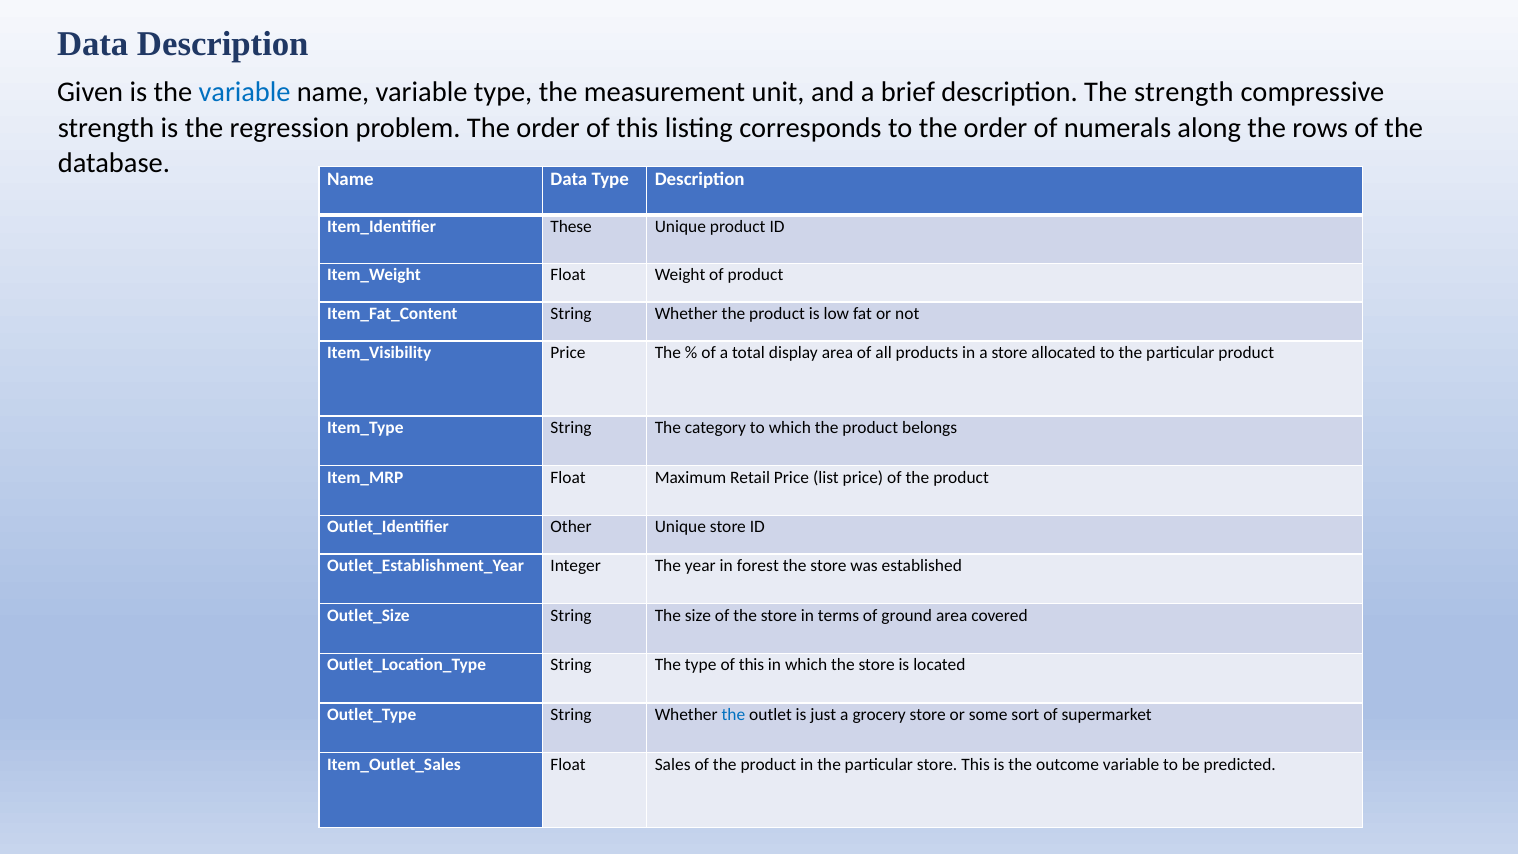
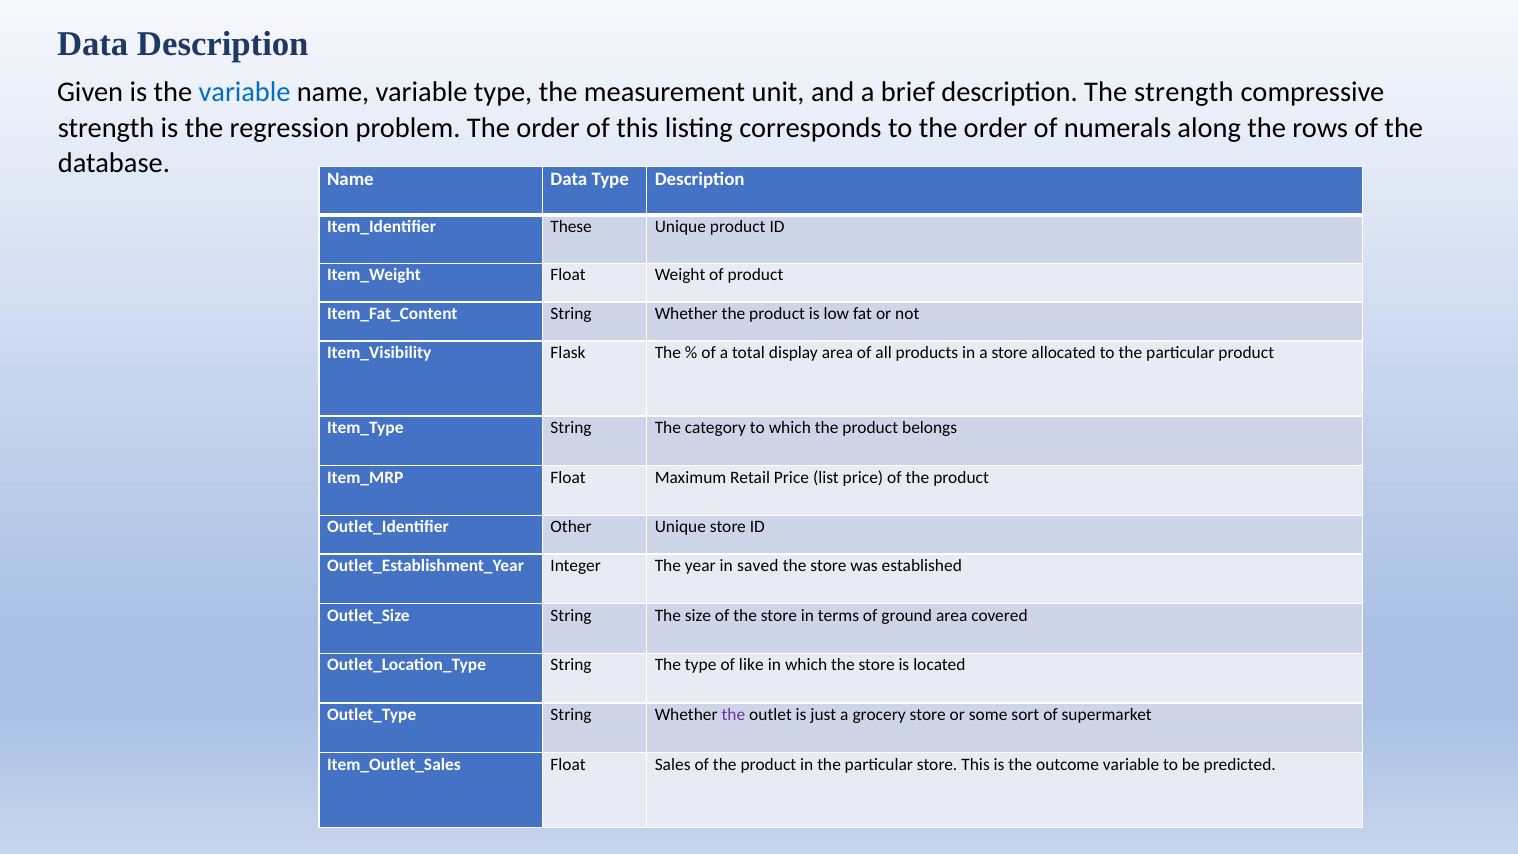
Price: Price -> Flask (568, 353)
forest: forest -> saved (758, 566)
type of this: this -> like (751, 665)
the colour: blue -> purple (733, 715)
